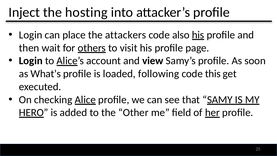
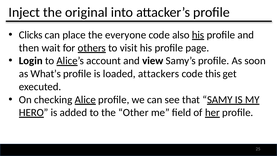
hosting: hosting -> original (86, 12)
Login: Login -> Clicks (31, 35)
attackers: attackers -> everyone (126, 35)
following: following -> attackers (159, 74)
